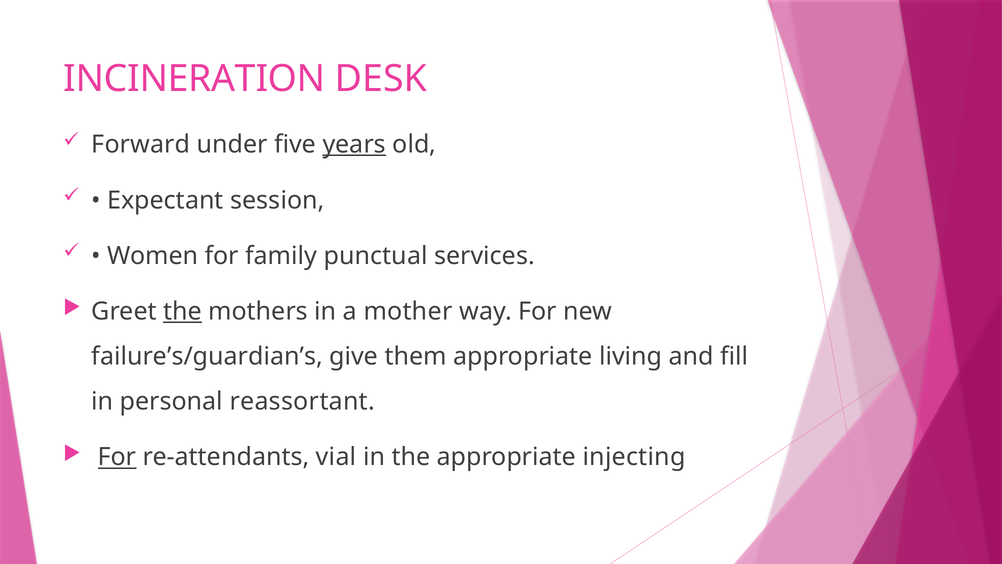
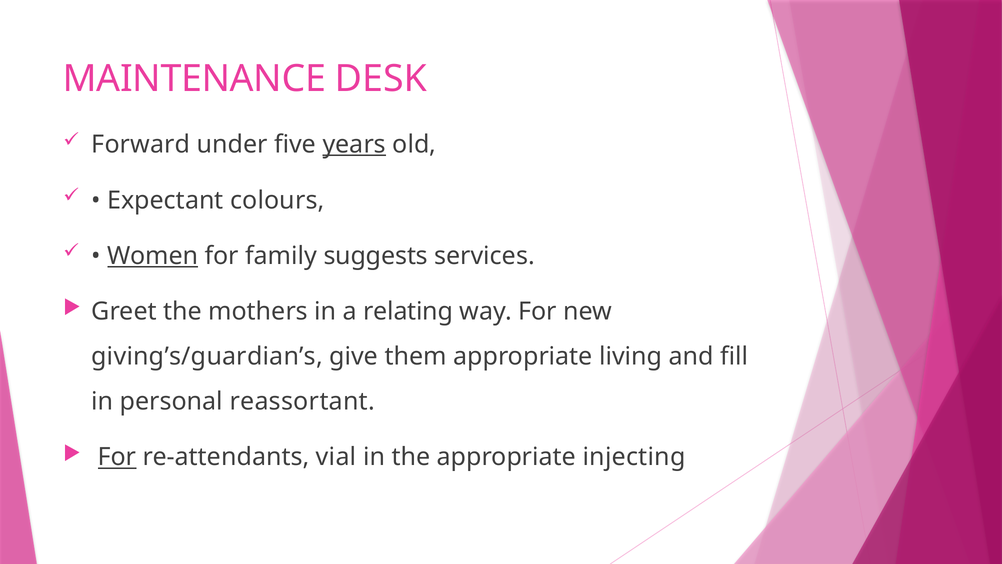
INCINERATION: INCINERATION -> MAINTENANCE (194, 79)
session: session -> colours (277, 200)
Women underline: none -> present (153, 256)
punctual: punctual -> suggests (376, 256)
the underline: present -> none (183, 311)
mother: mother -> relating (408, 311)
failure’s/guardian’s: failure’s/guardian’s -> giving’s/guardian’s (207, 356)
